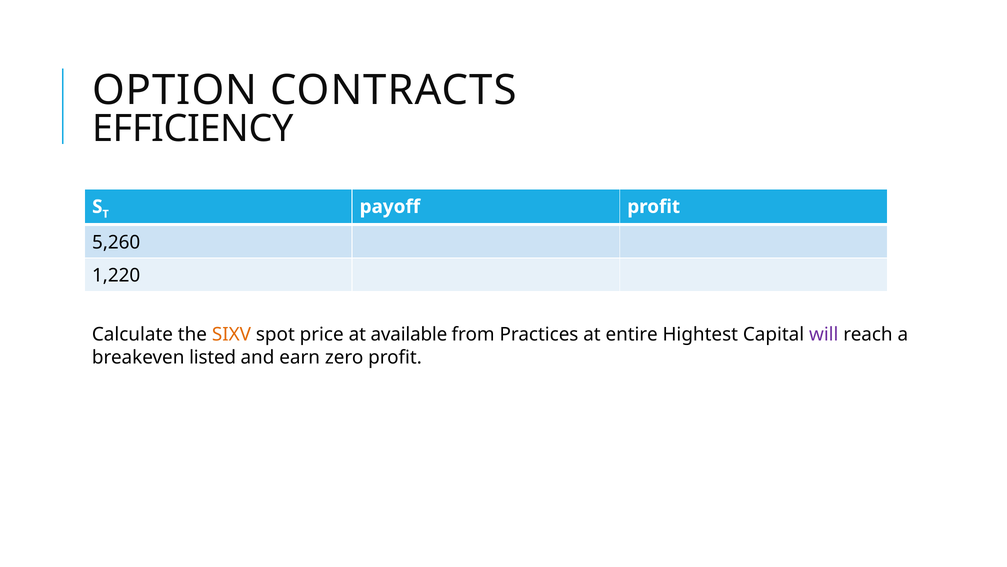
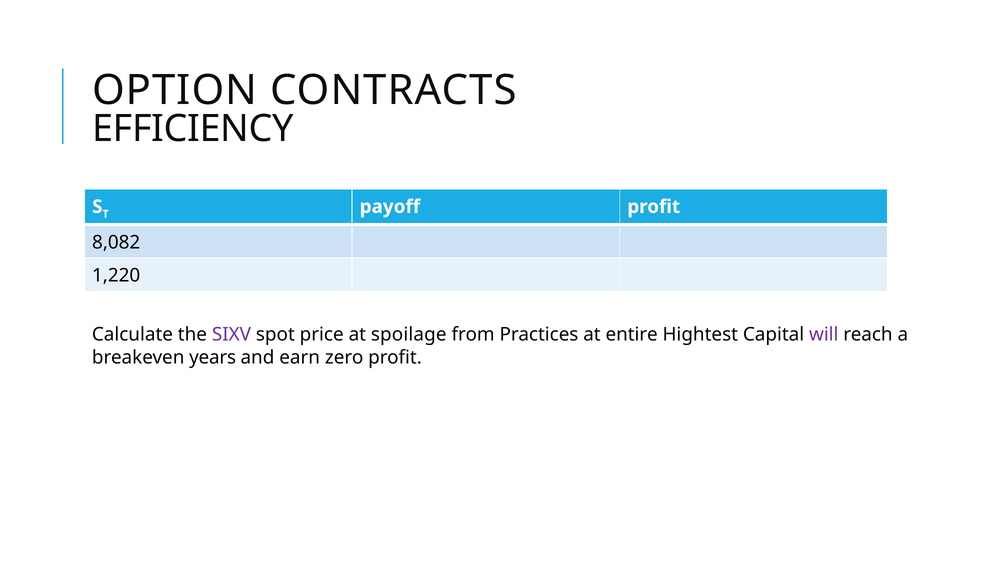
5,260: 5,260 -> 8,082 (116, 242)
SIXV colour: orange -> purple (231, 334)
available: available -> spoilage (409, 334)
listed: listed -> years (213, 357)
